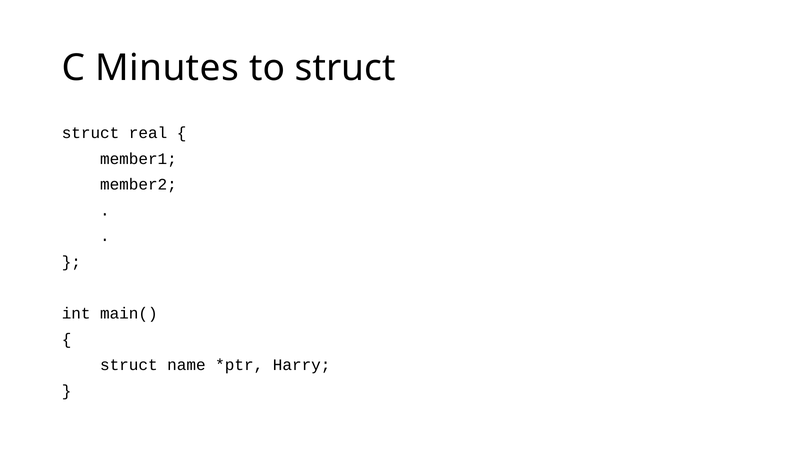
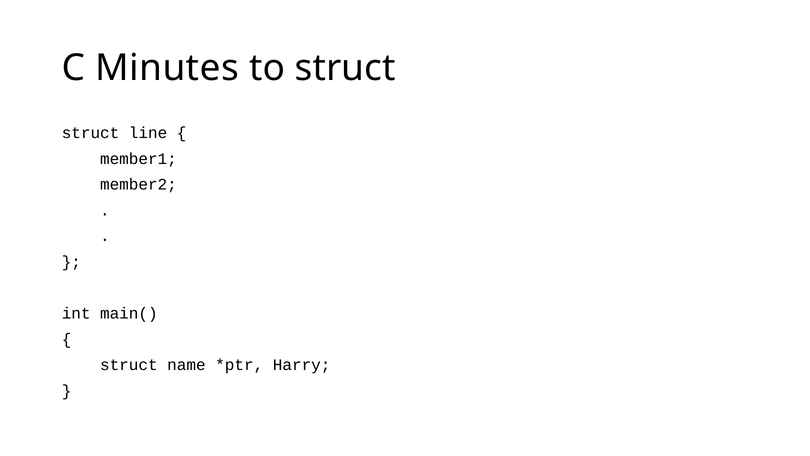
real: real -> line (148, 133)
